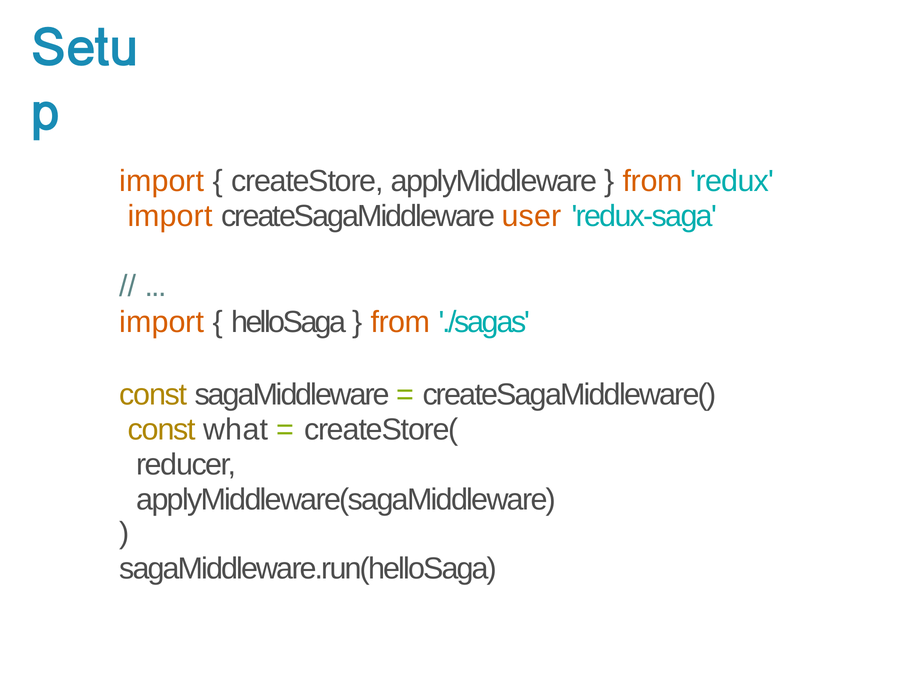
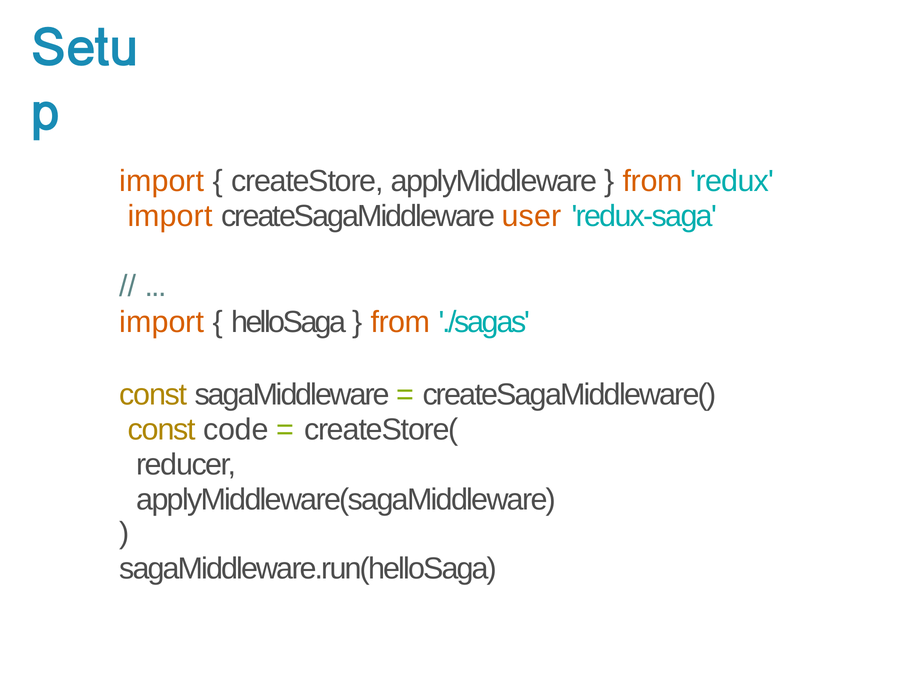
what: what -> code (236, 429)
